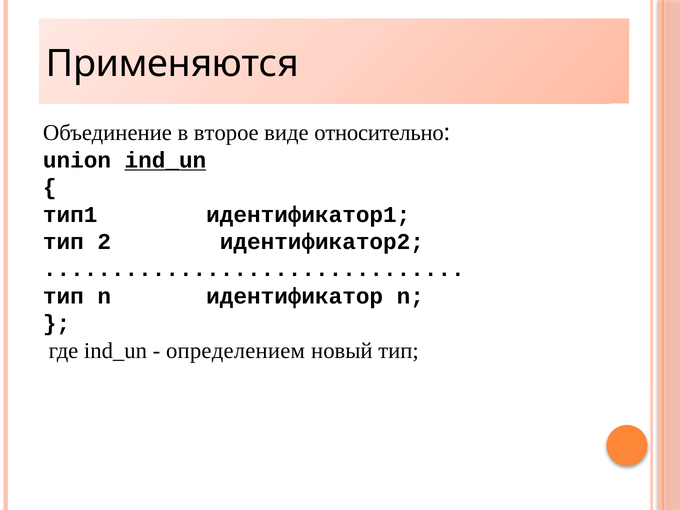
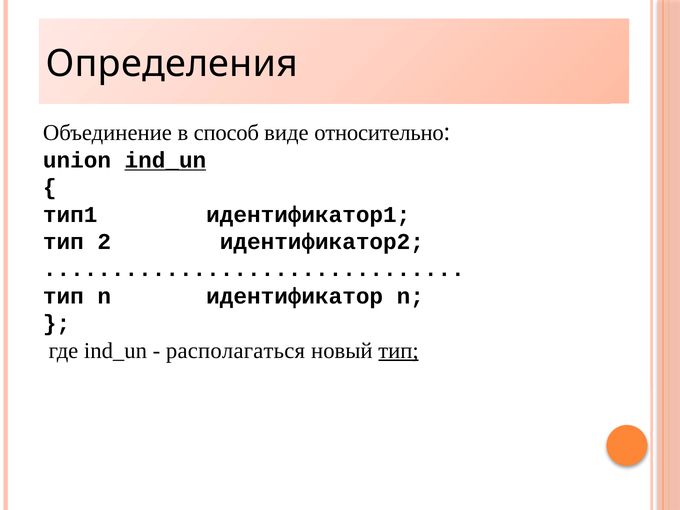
Применяются: Применяются -> Определения (172, 64)
второе: второе -> способ (226, 133)
определением: определением -> располагаться (235, 351)
тип underline: none -> present (398, 351)
